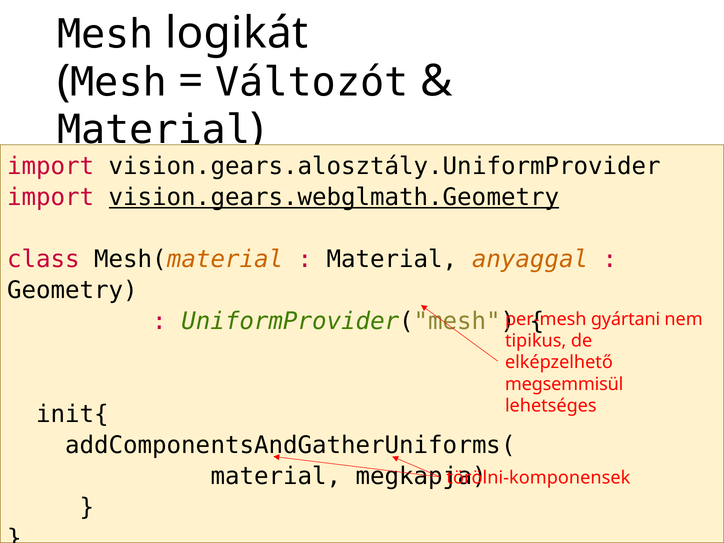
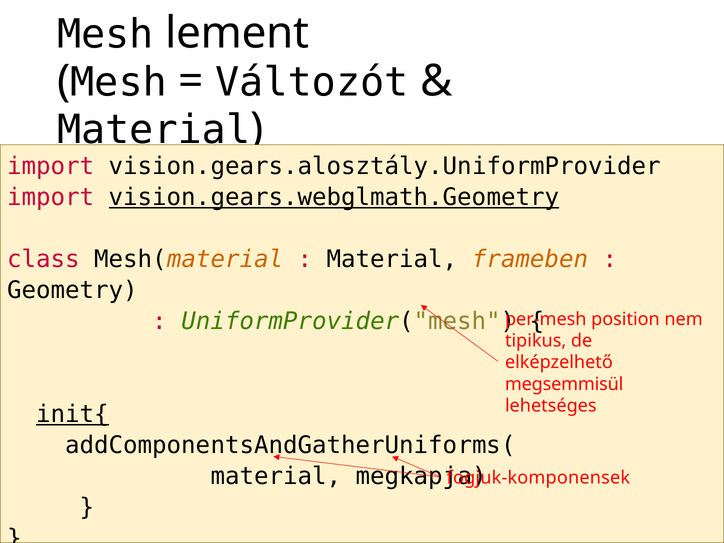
logikát: logikát -> lement (237, 33)
anyaggal: anyaggal -> frameben (530, 259)
gyártani: gyártani -> position (625, 319)
init{ underline: none -> present (72, 414)
törölni-komponensek: törölni-komponensek -> fogjuk-komponensek (538, 478)
